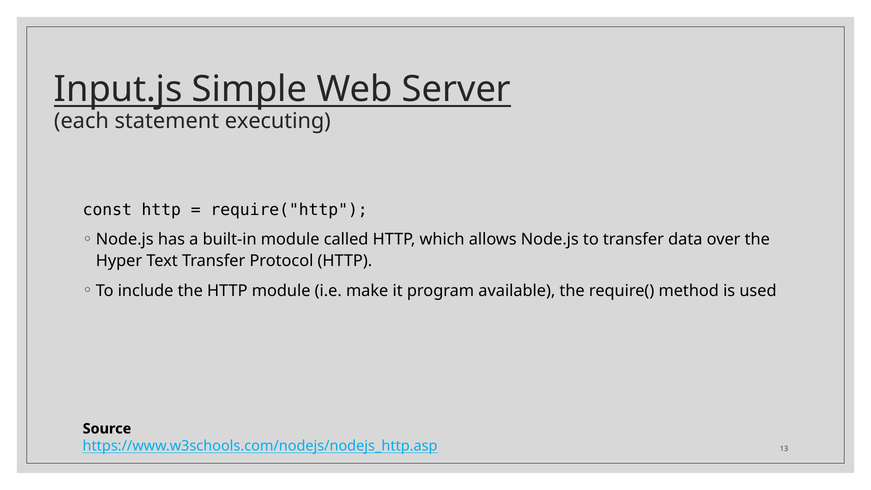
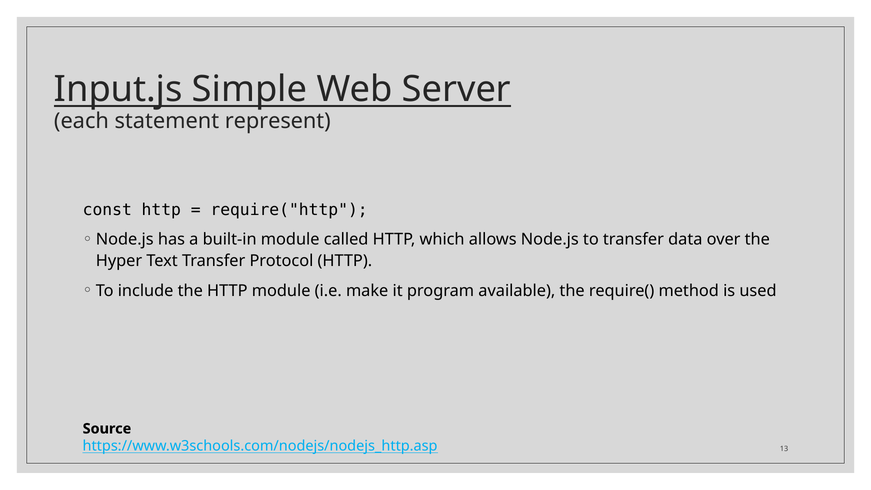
executing: executing -> represent (278, 121)
